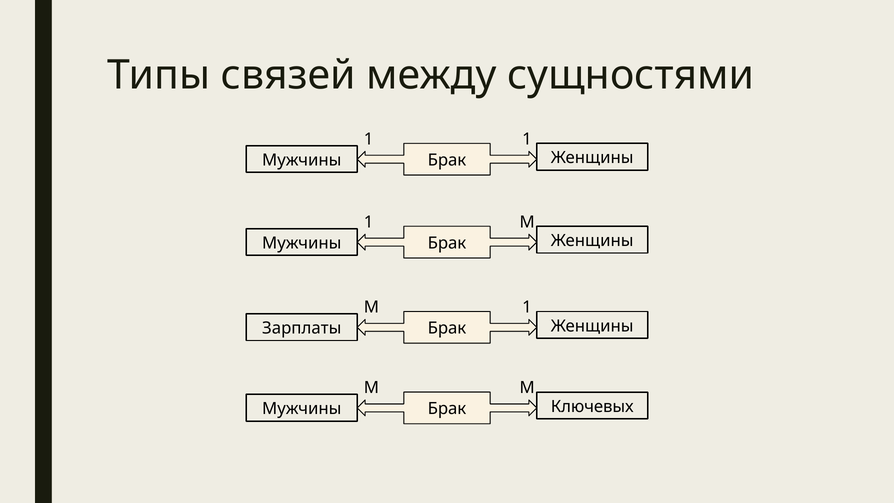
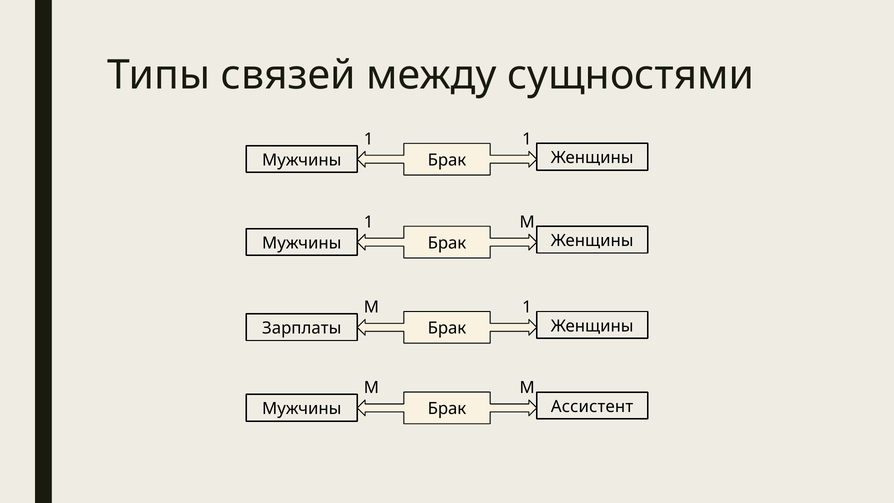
Ключевых: Ключевых -> Ассистент (592, 407)
